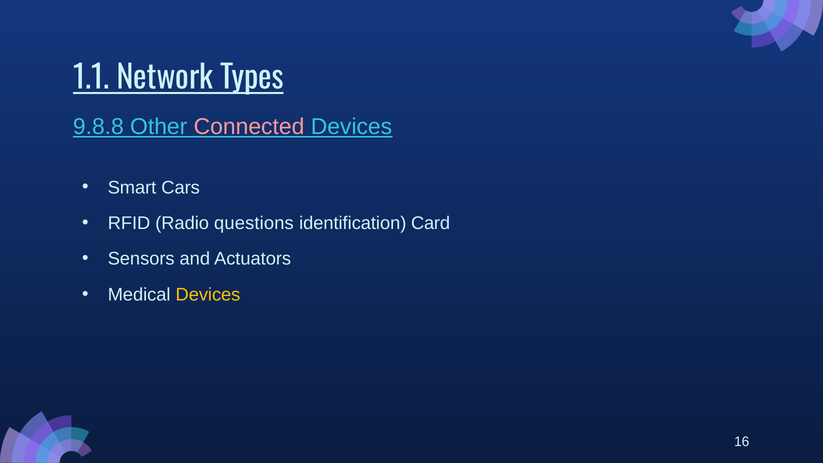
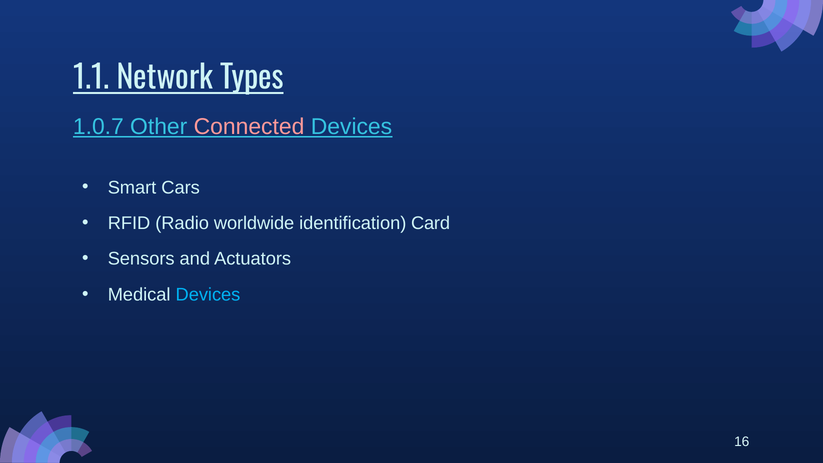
9.8.8: 9.8.8 -> 1.0.7 (98, 127)
questions: questions -> worldwide (254, 223)
Devices colour: yellow -> light blue (208, 295)
